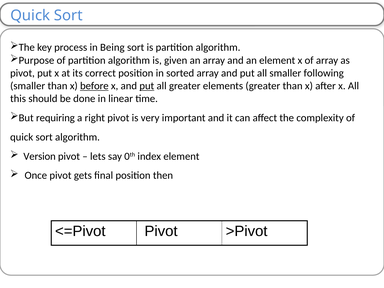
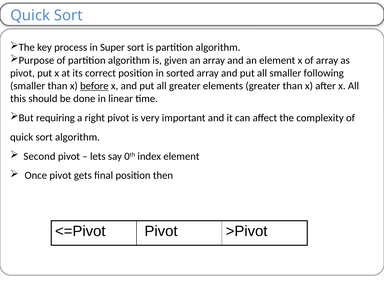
Being: Being -> Super (112, 47)
put underline: present -> none (147, 86)
Version: Version -> Second (39, 156)
